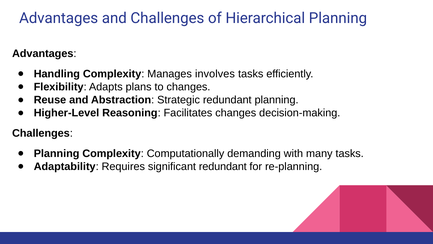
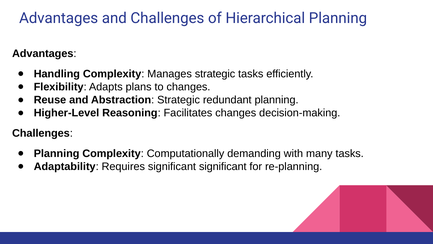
Manages involves: involves -> strategic (215, 74)
significant redundant: redundant -> significant (223, 166)
